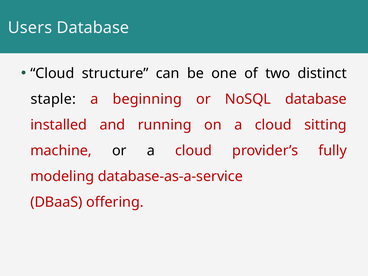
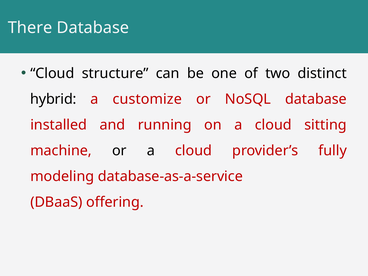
Users: Users -> There (30, 28)
staple: staple -> hybrid (53, 99)
beginning: beginning -> customize (147, 99)
